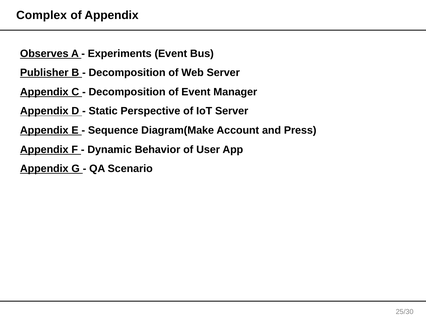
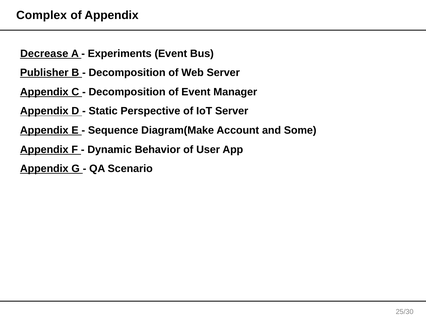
Observes: Observes -> Decrease (44, 53)
Press: Press -> Some (300, 130)
